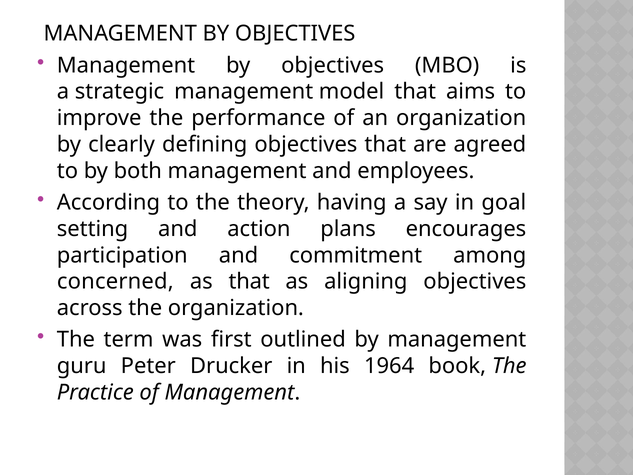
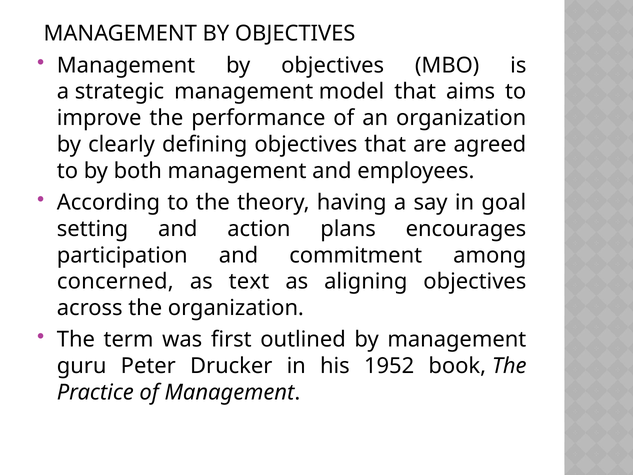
as that: that -> text (249, 282)
1964: 1964 -> 1952 (389, 366)
